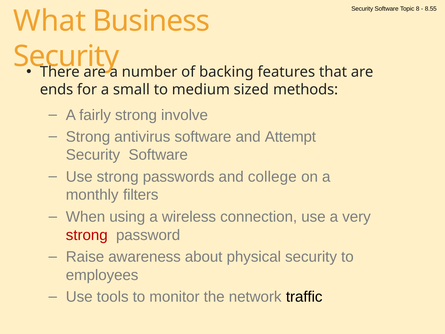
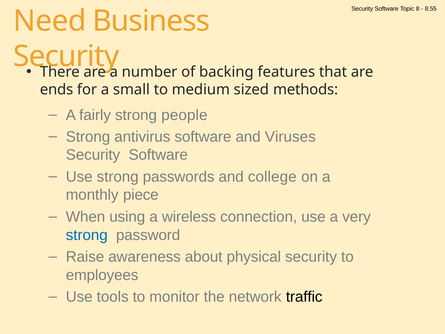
What: What -> Need (50, 21)
involve: involve -> people (184, 115)
Attempt: Attempt -> Viruses (290, 137)
filters: filters -> piece (141, 195)
strong colour: red -> blue (87, 235)
